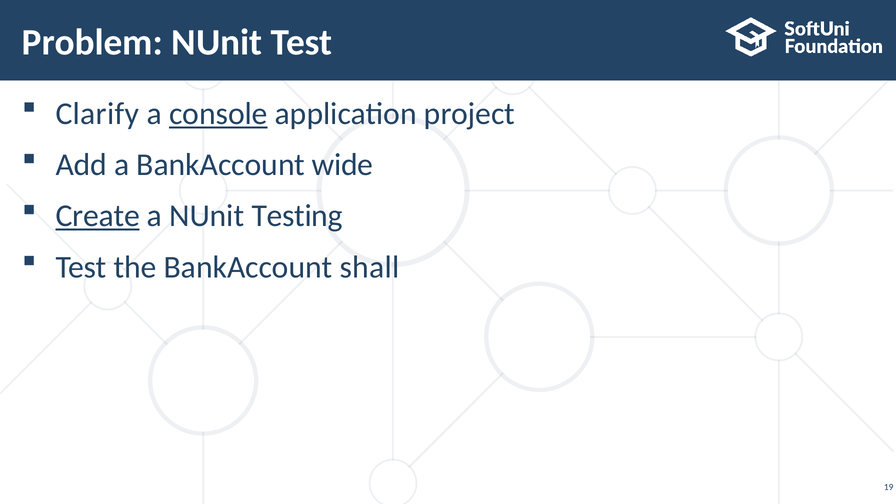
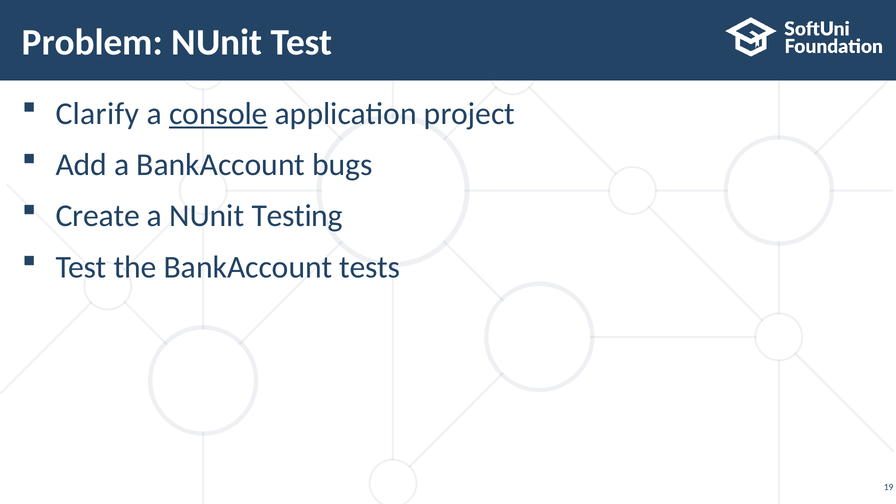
wide: wide -> bugs (342, 165)
Create underline: present -> none (98, 216)
shall: shall -> tests (370, 267)
